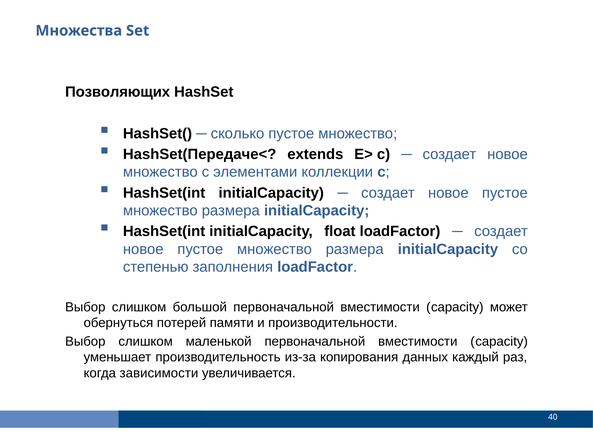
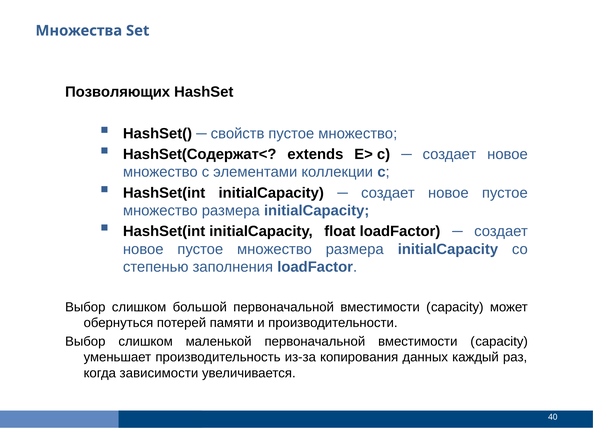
сколько: сколько -> свойств (238, 133)
HashSet(Передаче<: HashSet(Передаче< -> HashSet(Содержат< (200, 154)
